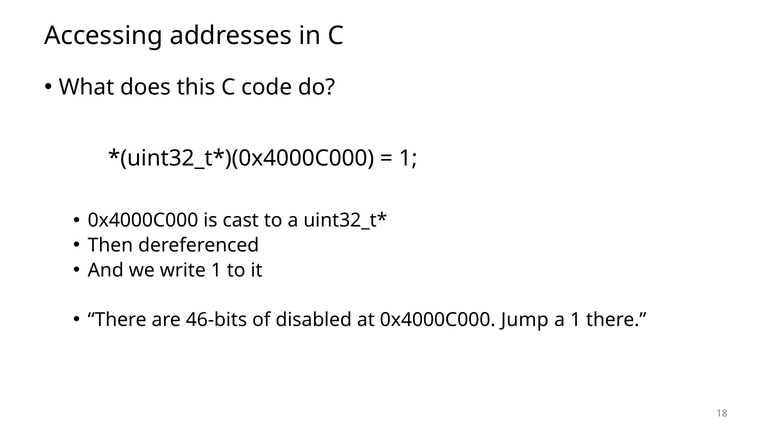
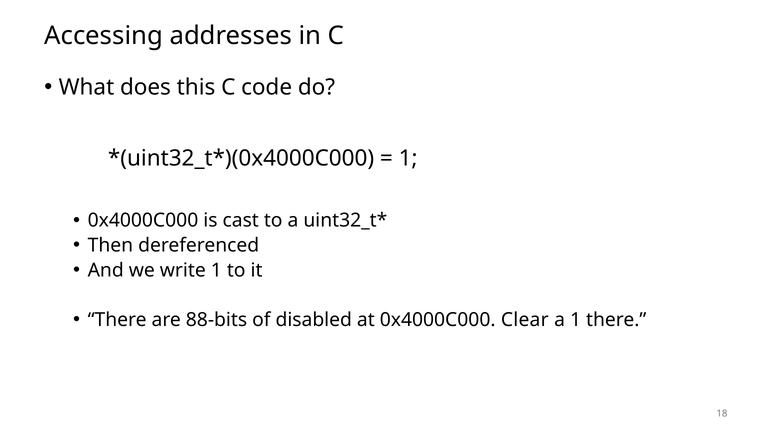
46-bits: 46-bits -> 88-bits (217, 320)
Jump: Jump -> Clear (525, 320)
